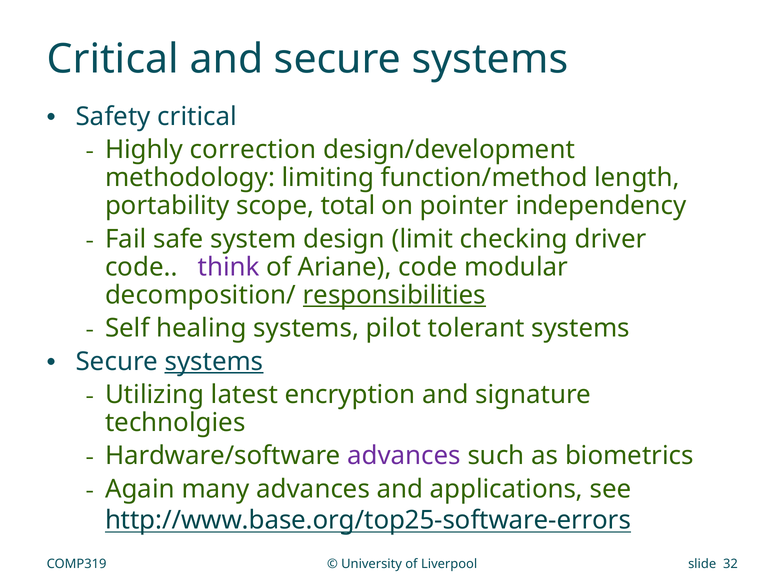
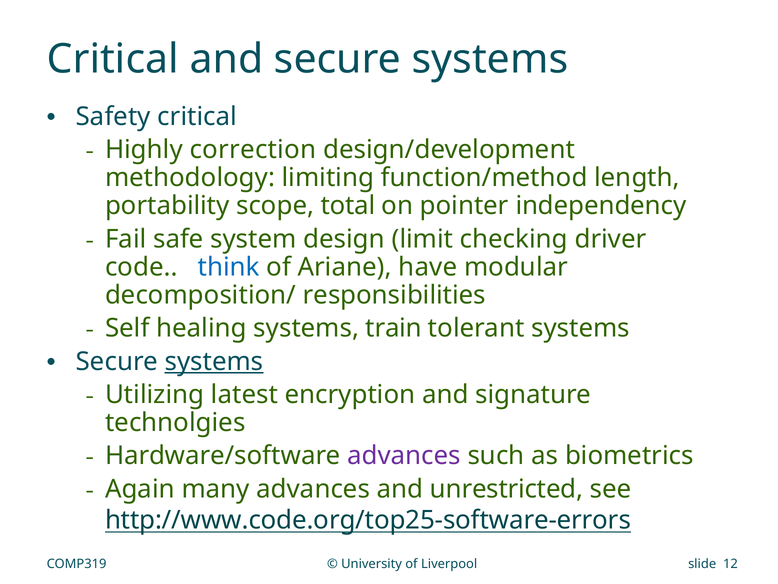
think colour: purple -> blue (229, 267)
Ariane code: code -> have (428, 267)
responsibilities underline: present -> none (394, 295)
pilot: pilot -> train (394, 328)
applications: applications -> unrestricted (507, 489)
http://www.base.org/top25-software-errors: http://www.base.org/top25-software-errors -> http://www.code.org/top25-software-errors (368, 520)
32: 32 -> 12 (730, 564)
